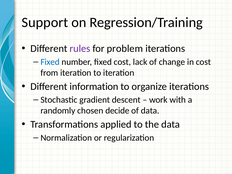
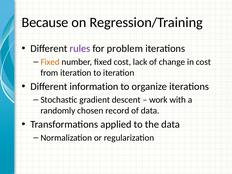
Support: Support -> Because (45, 22)
Fixed colour: blue -> orange (50, 62)
decide: decide -> record (117, 111)
